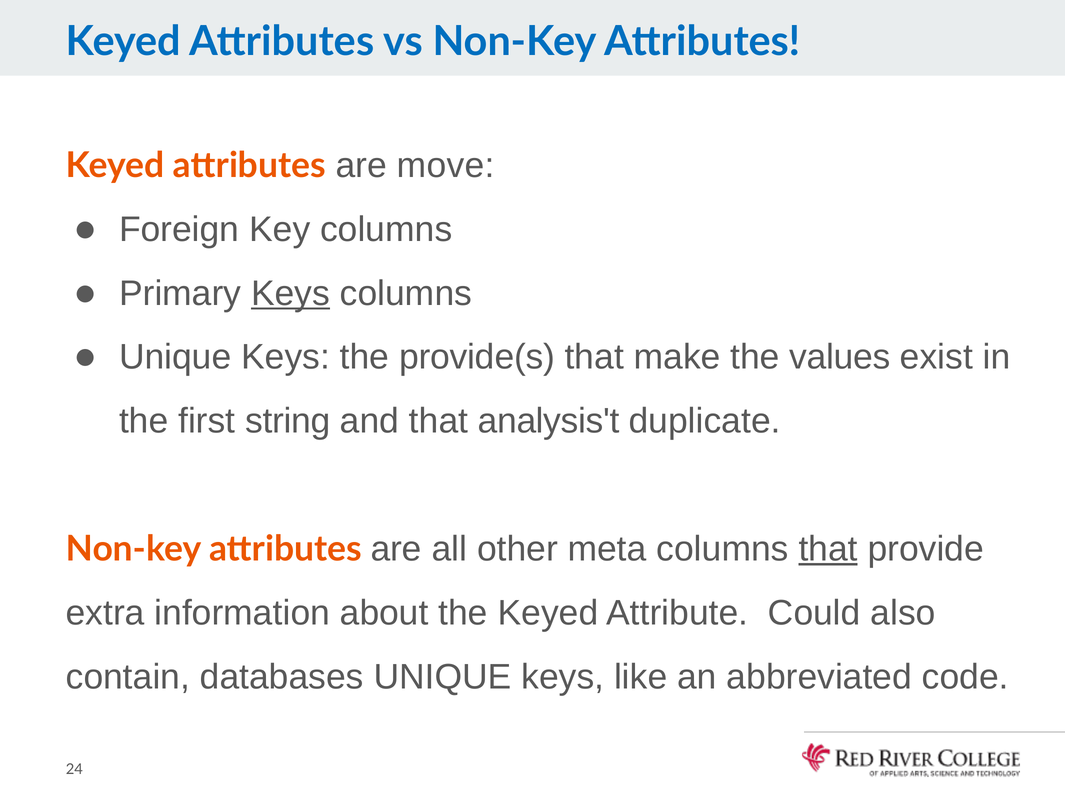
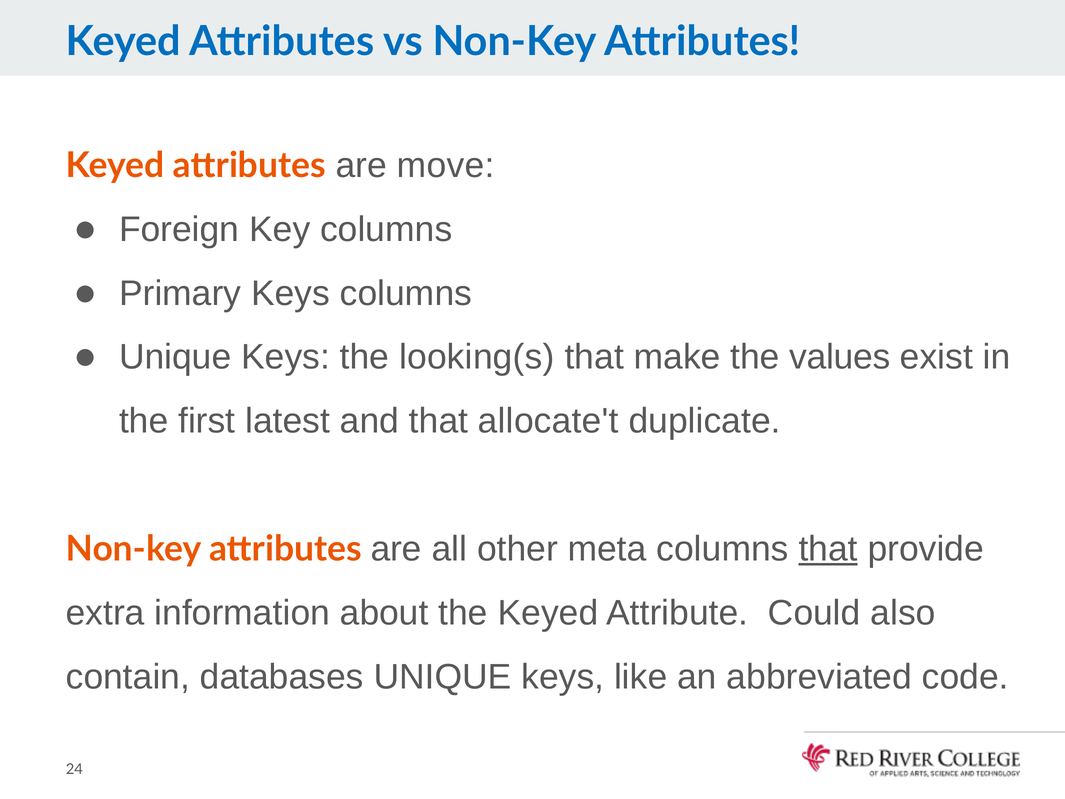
Keys underline: present -> none (291, 293)
provide(s: provide(s -> looking(s (477, 357)
string: string -> latest (288, 421)
analysis't: analysis't -> allocate't (548, 421)
